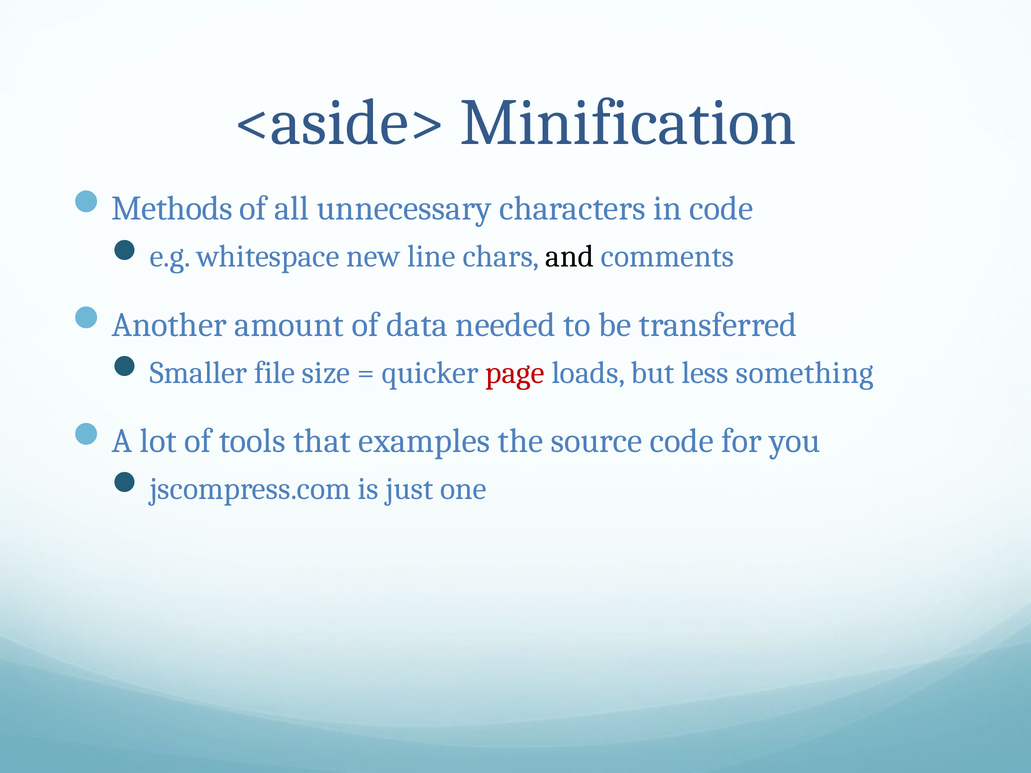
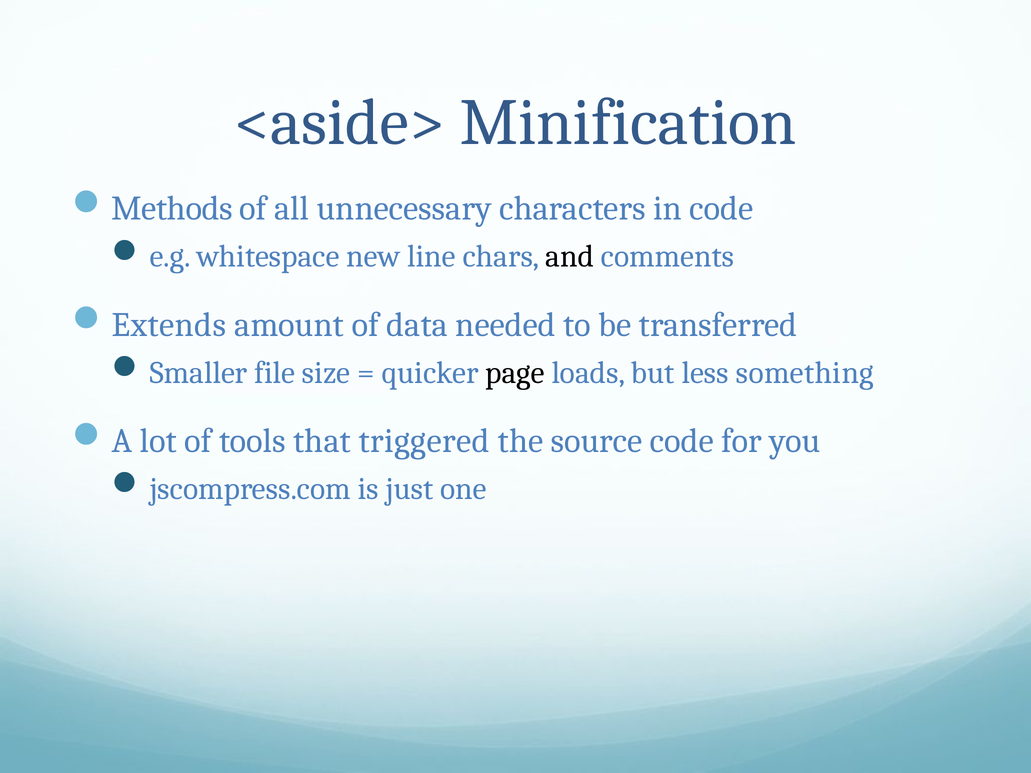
Another: Another -> Extends (169, 325)
page colour: red -> black (515, 373)
examples: examples -> triggered (424, 441)
